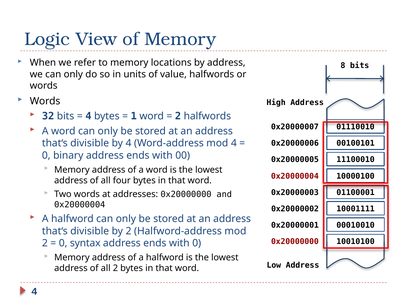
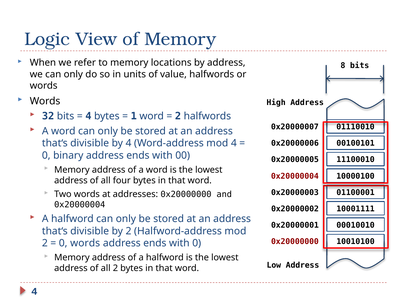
0 syntax: syntax -> words (85, 243)
